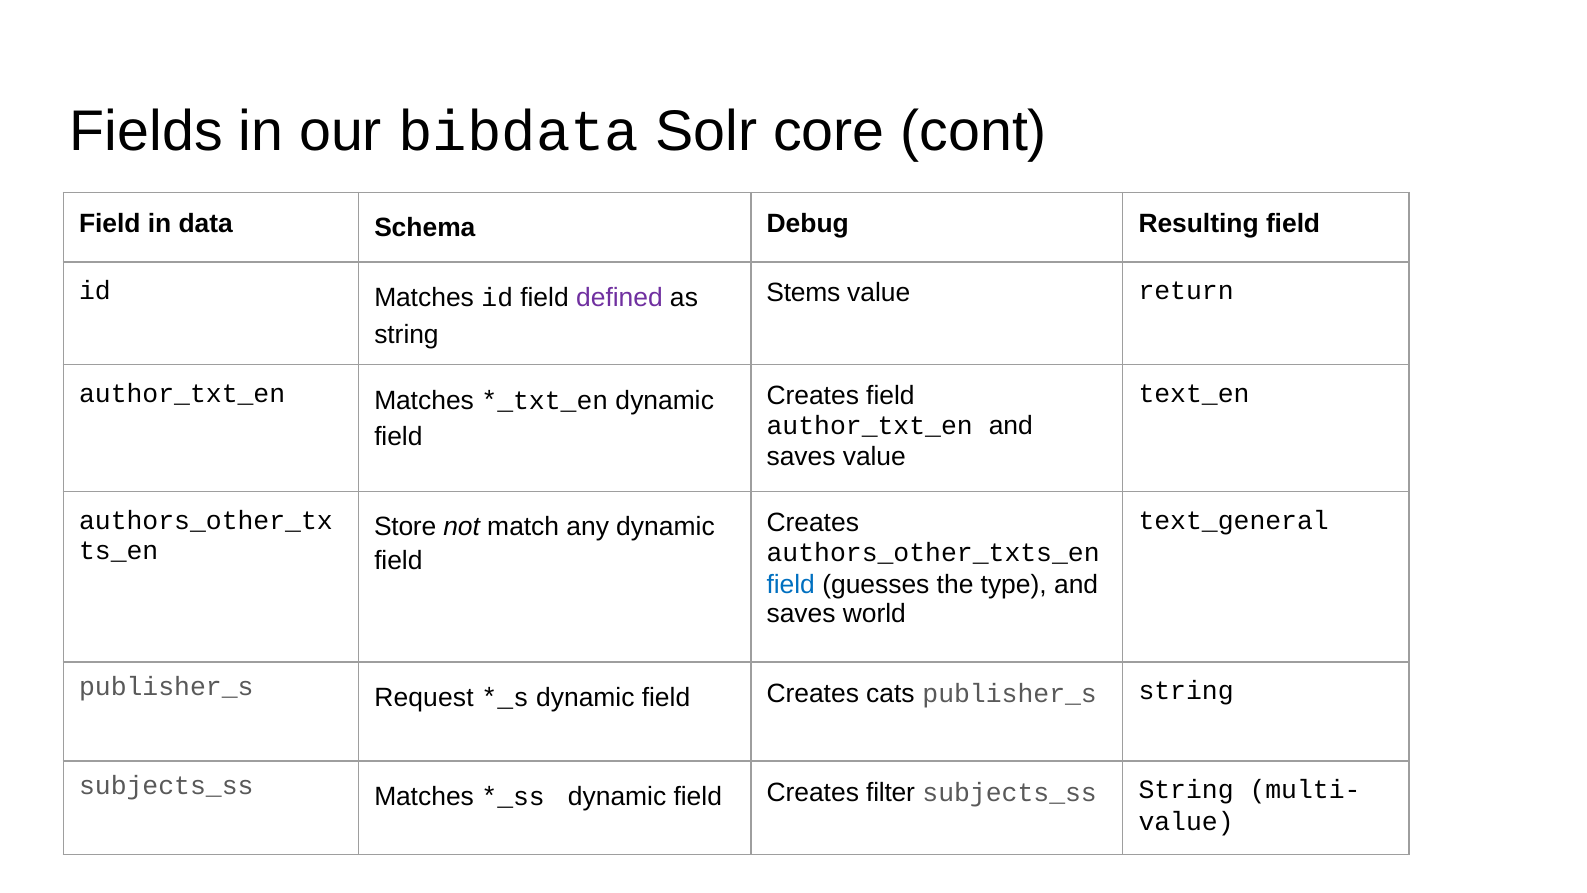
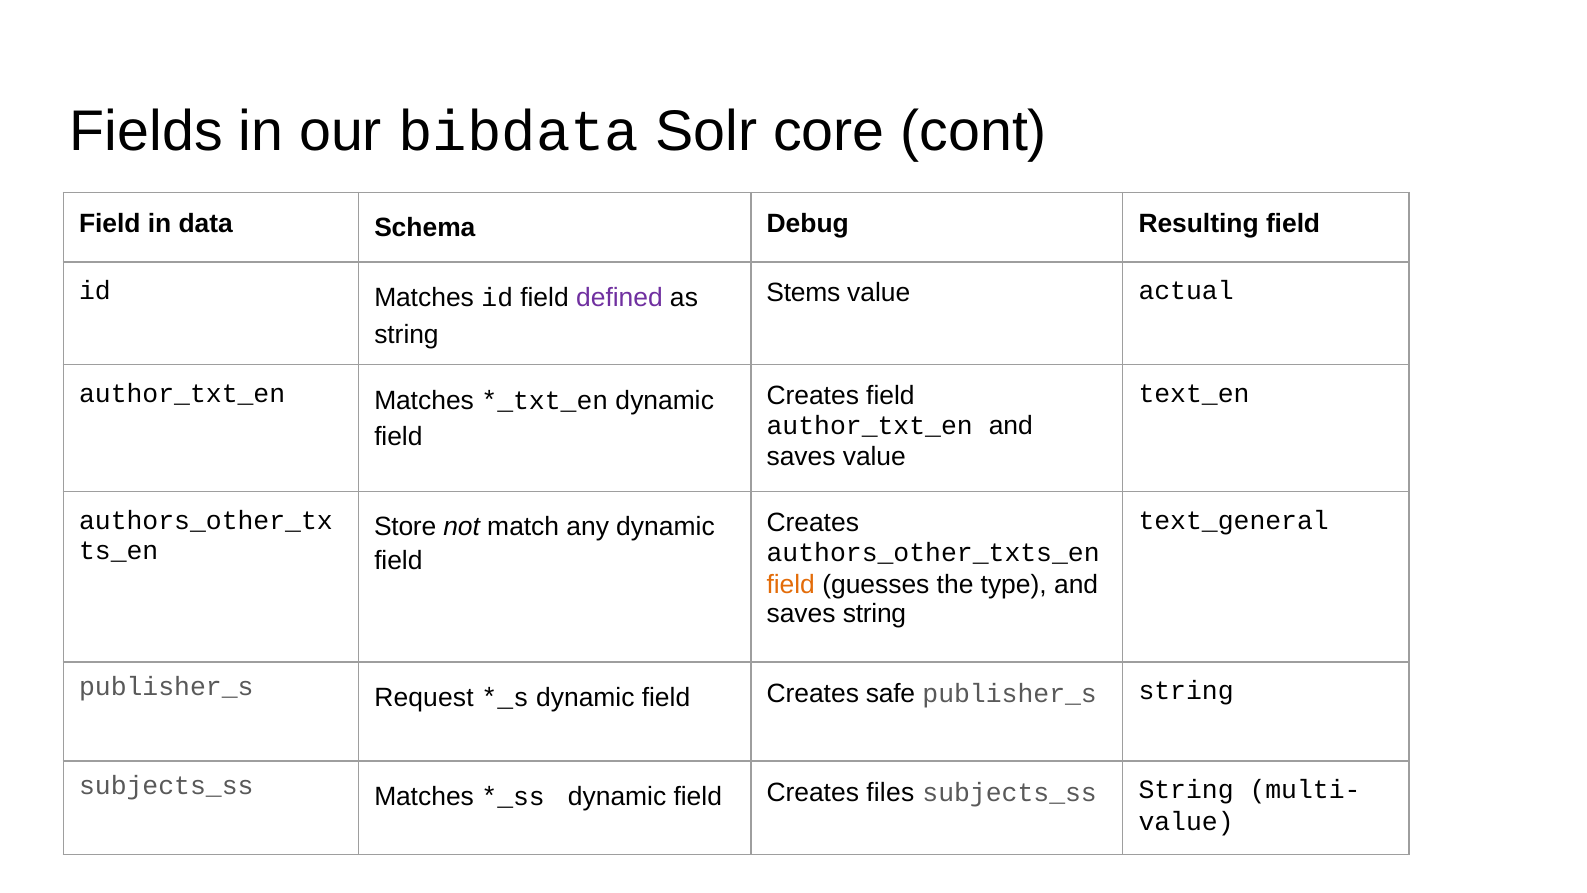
return: return -> actual (1186, 291)
field colour: blue -> orange (791, 584)
saves world: world -> string (875, 614)
cats: cats -> safe (891, 693)
filter: filter -> files (890, 792)
